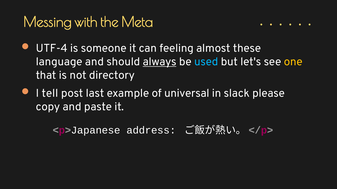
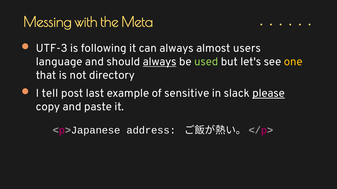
UTF-4: UTF-4 -> UTF-3 (52, 48)
someone: someone -> following (104, 48)
can feeling: feeling -> always (176, 48)
these: these -> users (247, 48)
used colour: light blue -> light green (206, 62)
universal: universal -> sensitive (187, 94)
please underline: none -> present (268, 94)
